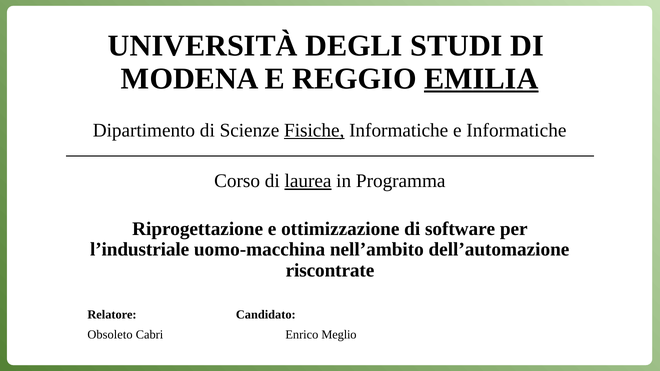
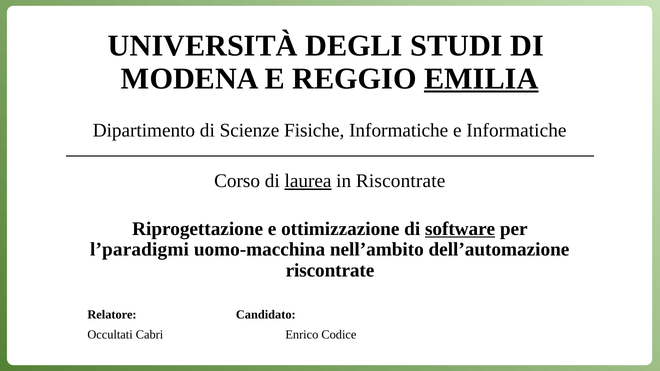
Fisiche underline: present -> none (314, 130)
in Programma: Programma -> Riscontrate (401, 181)
software underline: none -> present (460, 229)
l’industriale: l’industriale -> l’paradigmi (139, 250)
Obsoleto: Obsoleto -> Occultati (110, 335)
Meglio: Meglio -> Codice (339, 335)
